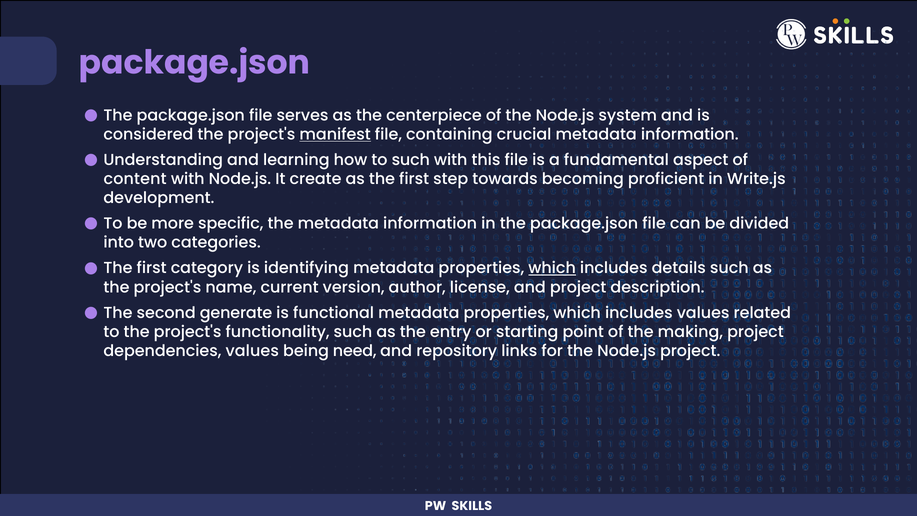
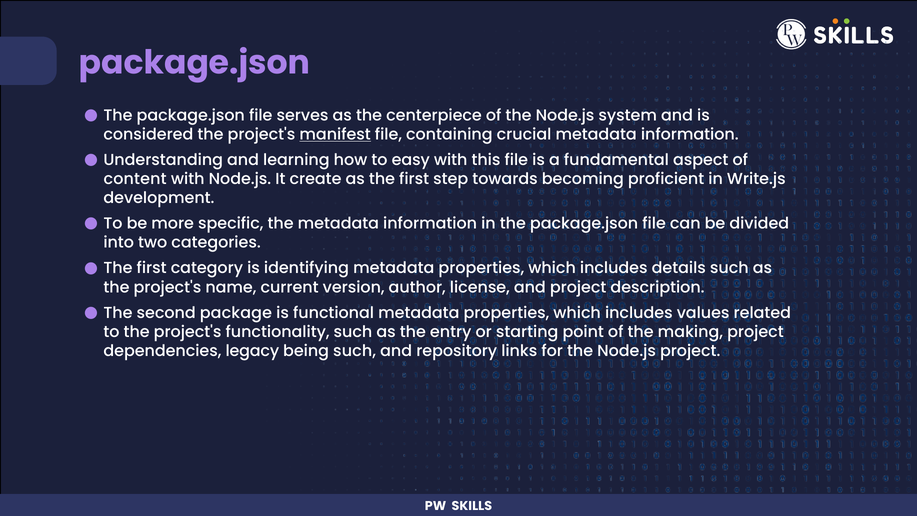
to such: such -> easy (411, 160)
which underline: present -> none (552, 268)
generate: generate -> package (236, 313)
dependencies values: values -> legacy (252, 351)
being need: need -> such (355, 351)
